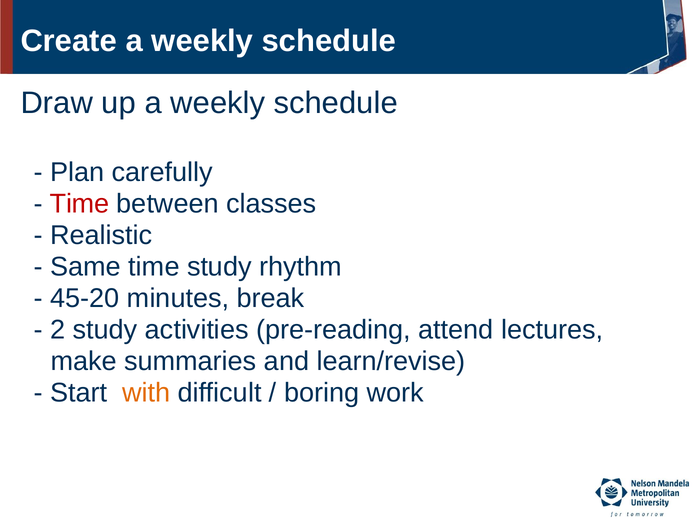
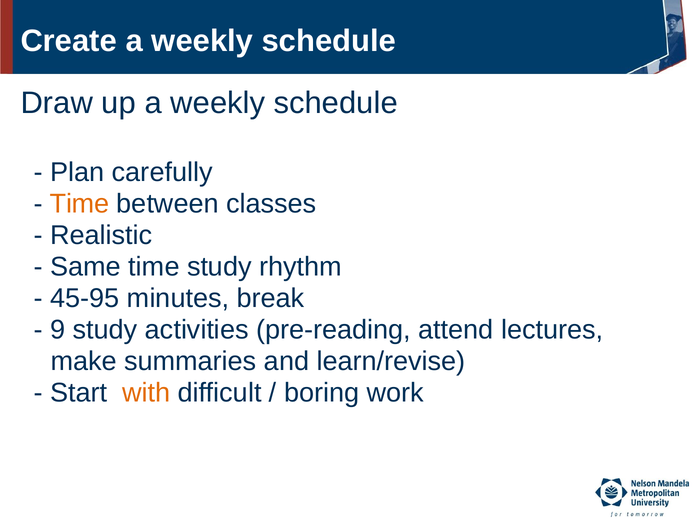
Time colour: red -> orange (80, 204)
45-20: 45-20 -> 45-95 (85, 298)
2: 2 -> 9 (58, 330)
